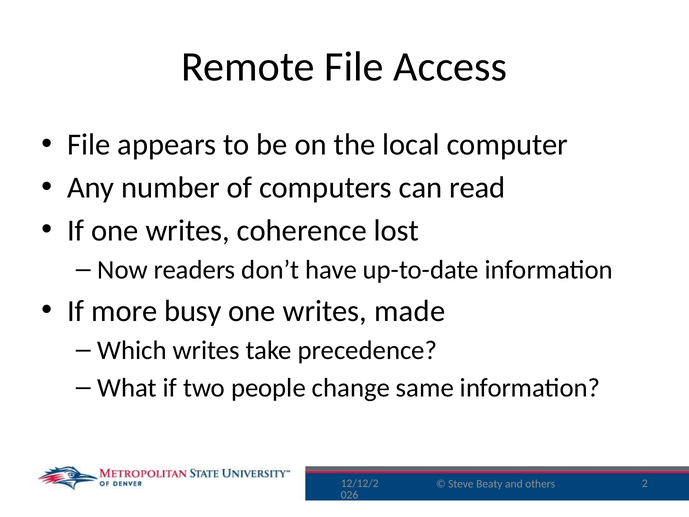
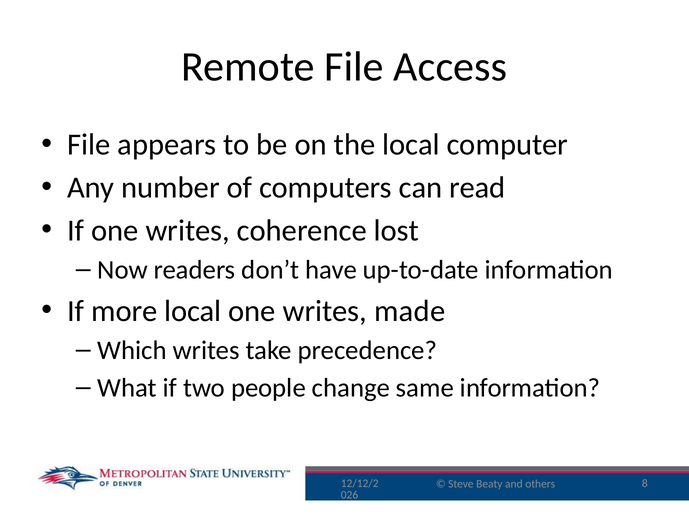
more busy: busy -> local (193, 311)
2: 2 -> 8 (645, 483)
